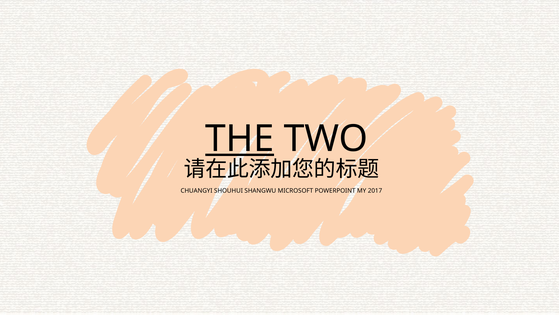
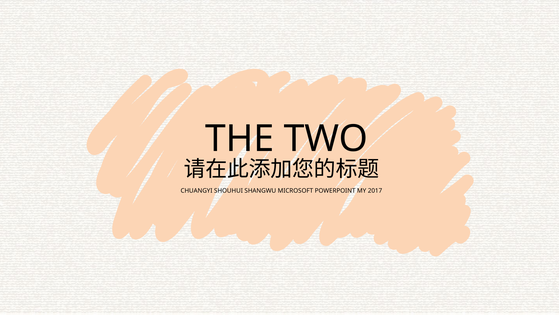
THE underline: present -> none (240, 139)
